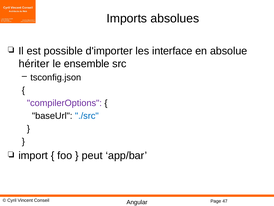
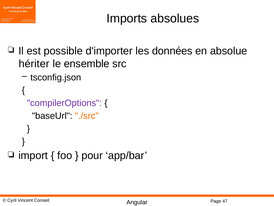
interface: interface -> données (172, 51)
./src colour: blue -> orange (87, 116)
peut: peut -> pour (92, 155)
